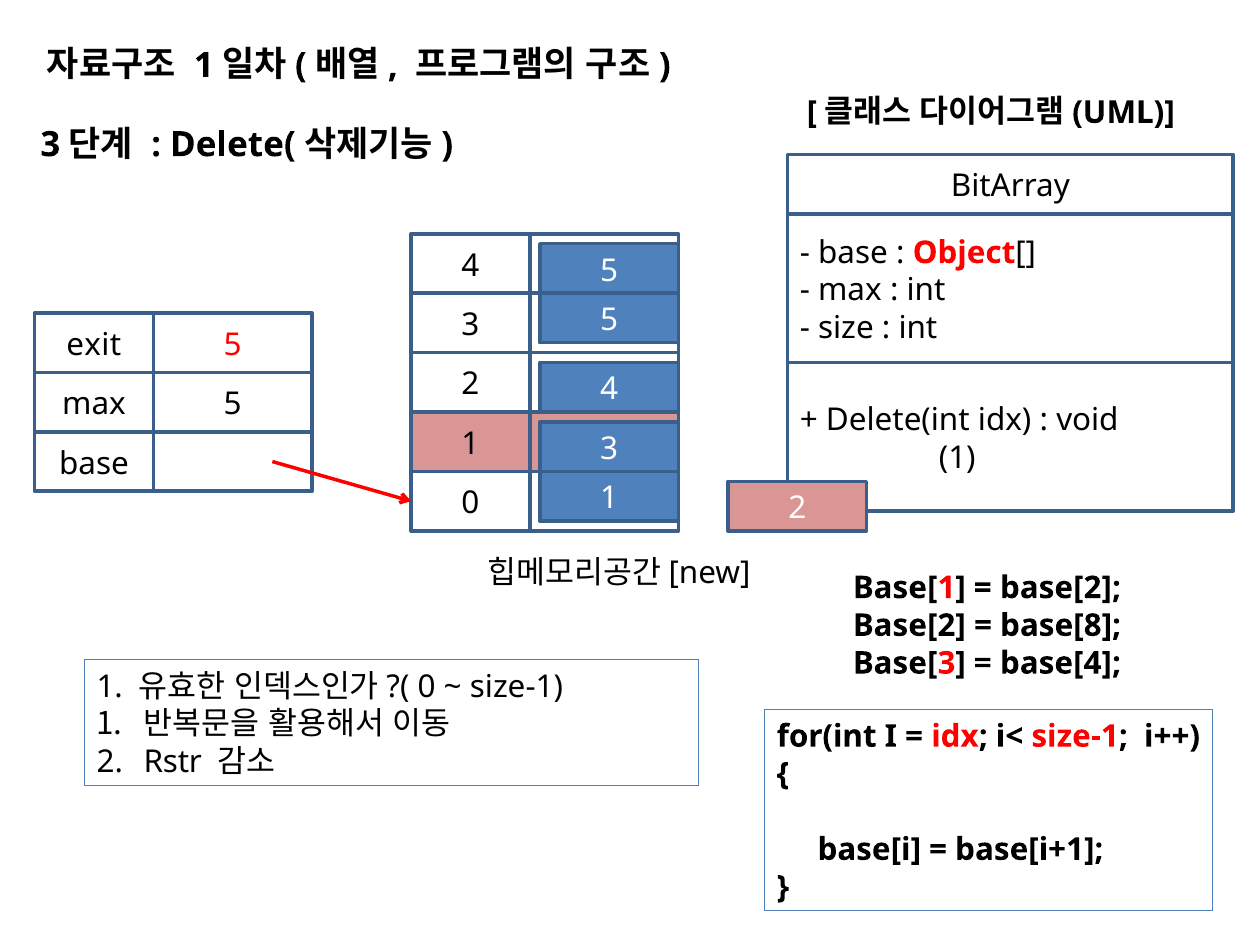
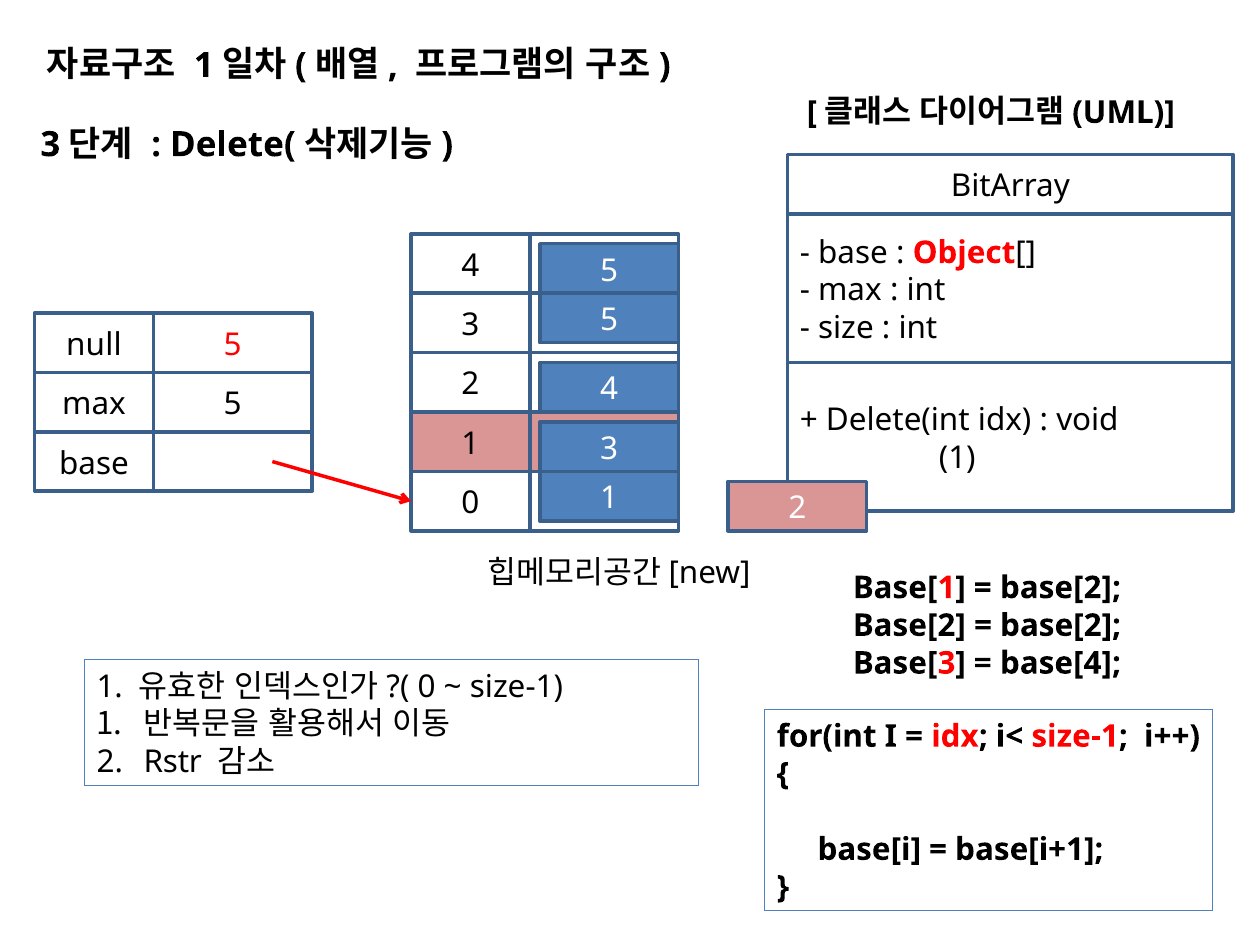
exit: exit -> null (94, 345)
base[8: base[8 -> base[2 (1061, 626)
